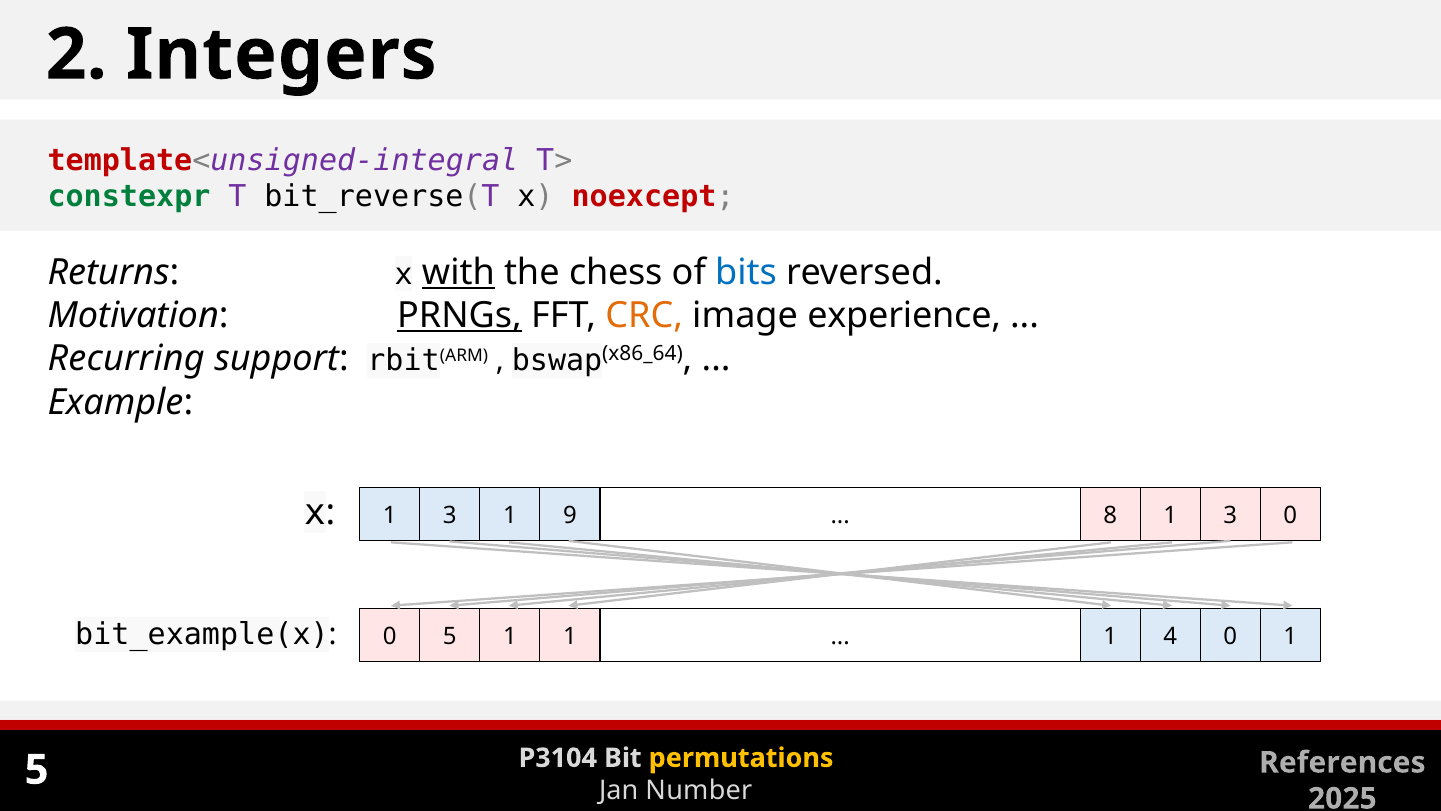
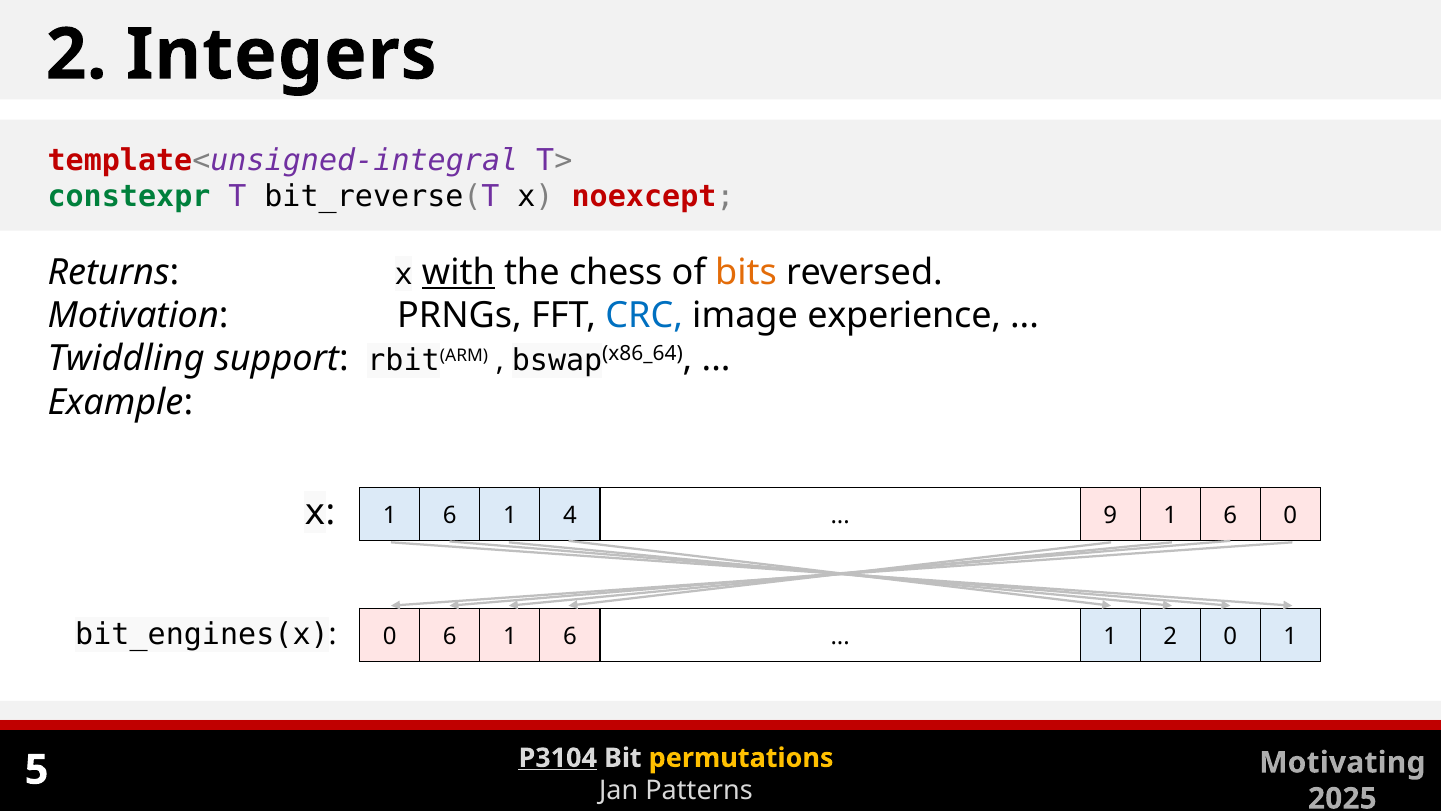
bits colour: blue -> orange (746, 272)
PRNGs underline: present -> none (459, 316)
CRC colour: orange -> blue (644, 316)
Recurring: Recurring -> Twiddling (126, 359)
3: 3 -> 6 (450, 515)
9: 9 -> 4 (570, 515)
8: 8 -> 9 (1110, 515)
3: 3 -> 6 (1230, 515)
bit_example(x: bit_example(x -> bit_engines(x (202, 634)
0 5: 5 -> 6 (450, 636)
1: 1 -> 6 (570, 636)
1 4: 4 -> 2 (1170, 636)
References: References -> Motivating (1342, 762)
P3104 underline: none -> present (558, 758)
Number: Number -> Patterns (699, 790)
